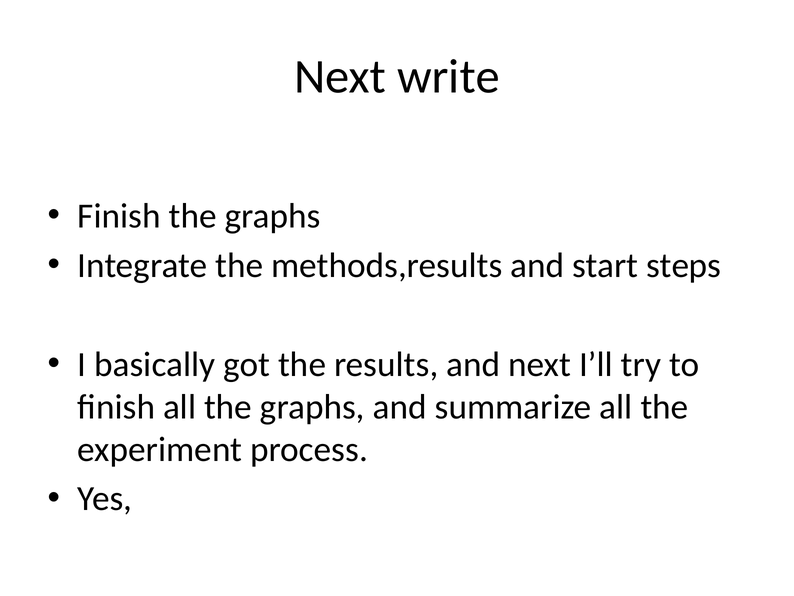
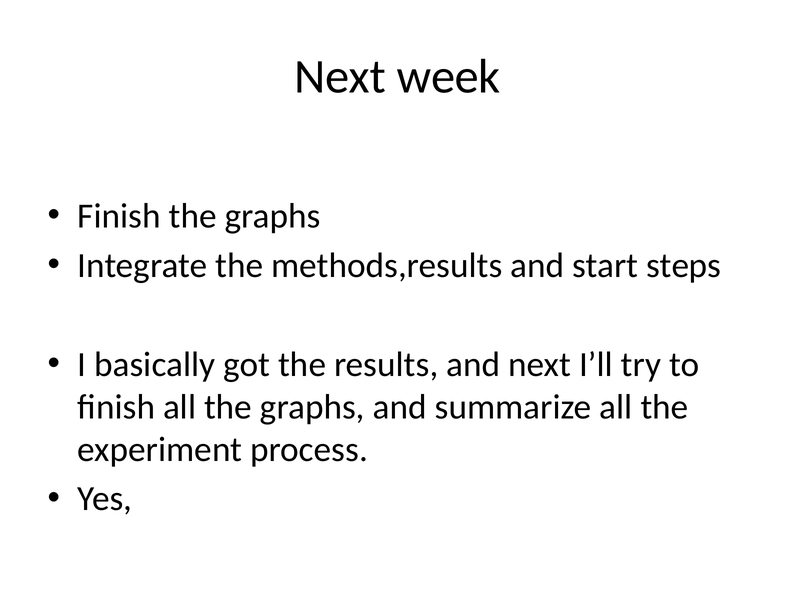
write: write -> week (449, 77)
